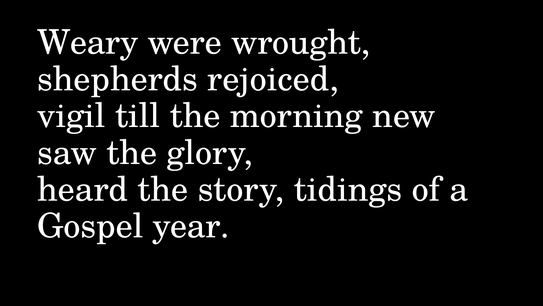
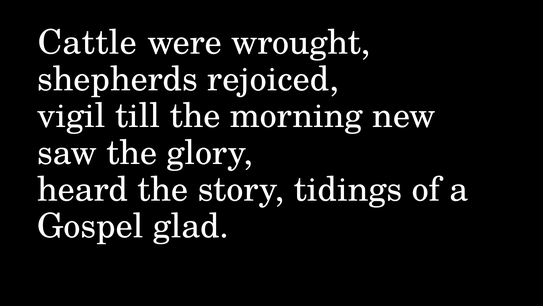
Weary: Weary -> Cattle (87, 43)
year: year -> glad (191, 226)
